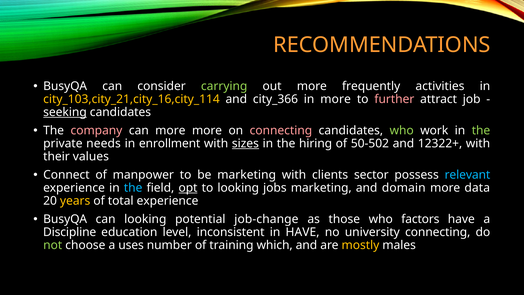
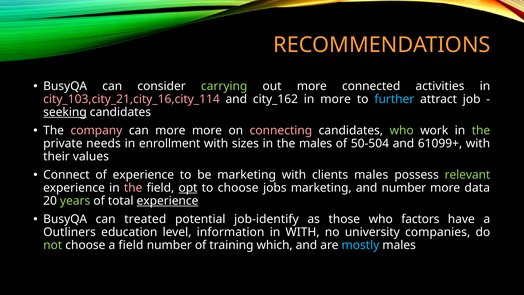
frequently: frequently -> connected (371, 86)
city_103,city_21,city_16,city_114 colour: yellow -> pink (131, 99)
city_366: city_366 -> city_162 (275, 99)
further colour: pink -> light blue (394, 99)
sizes underline: present -> none (245, 143)
the hiring: hiring -> males (316, 143)
50-502: 50-502 -> 50-504 (370, 143)
12322+: 12322+ -> 61099+ (440, 143)
of manpower: manpower -> experience (143, 175)
clients sector: sector -> males (371, 175)
relevant colour: light blue -> light green (467, 175)
the colour: light blue -> pink (133, 188)
to looking: looking -> choose (238, 188)
and domain: domain -> number (404, 188)
years colour: yellow -> light green (75, 201)
experience underline: none -> present (168, 201)
can looking: looking -> treated (145, 219)
job-change: job-change -> job-identify (266, 219)
Discipline: Discipline -> Outliners (70, 232)
inconsistent: inconsistent -> information (231, 232)
in HAVE: HAVE -> WITH (303, 232)
university connecting: connecting -> companies (438, 232)
a uses: uses -> field (131, 245)
mostly colour: yellow -> light blue (360, 245)
